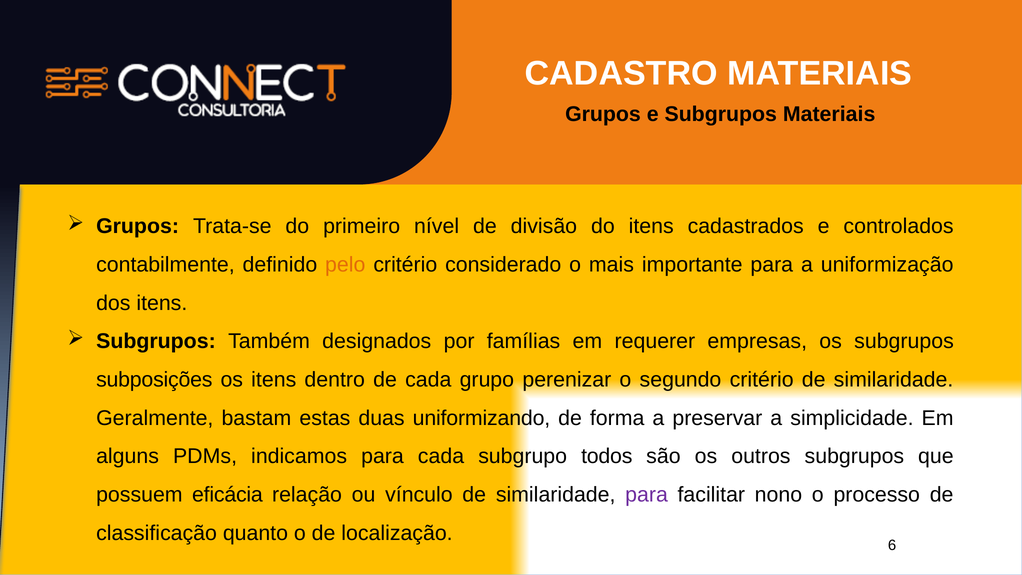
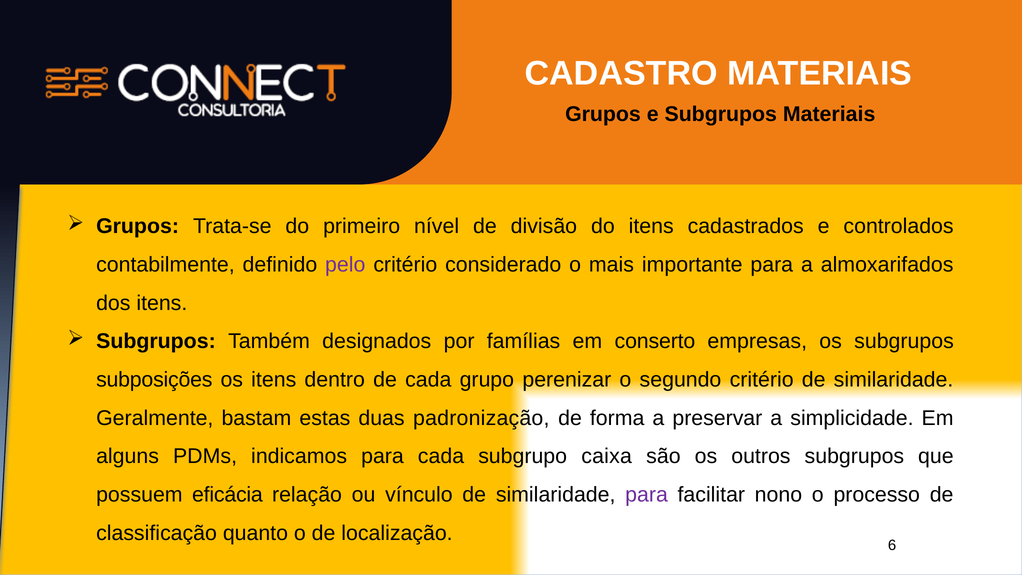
pelo colour: orange -> purple (345, 265)
uniformização: uniformização -> almoxarifados (887, 265)
requerer: requerer -> conserto (655, 341)
uniformizando: uniformizando -> padronização (481, 418)
todos: todos -> caixa (607, 456)
